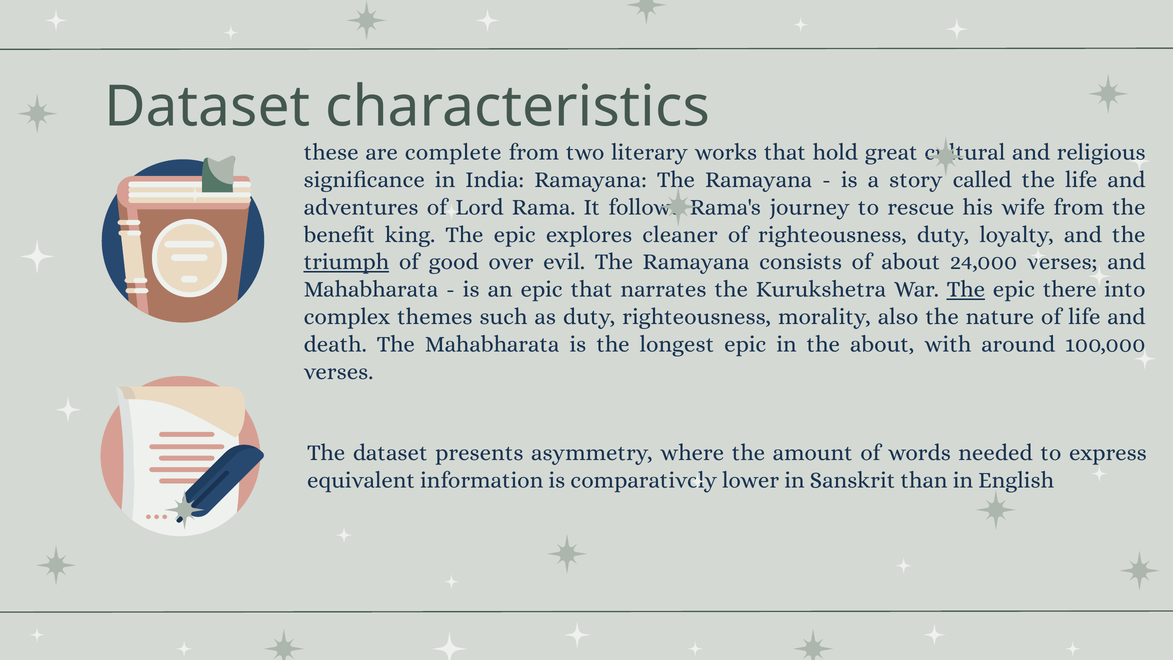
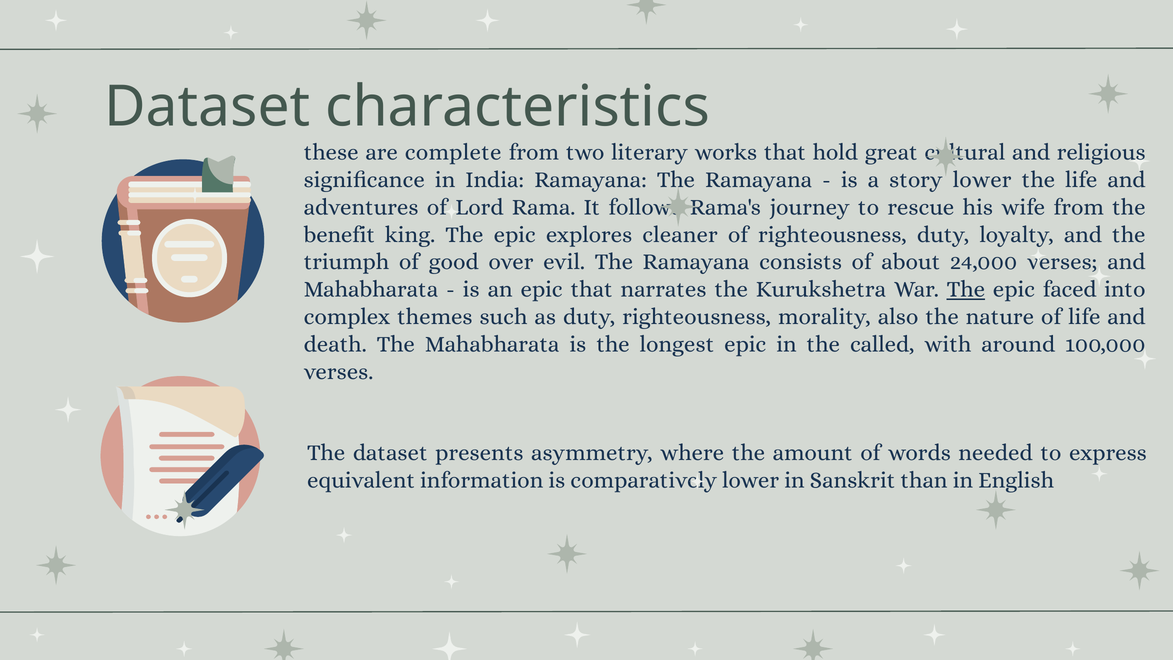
story called: called -> lower (982, 180)
triumph underline: present -> none (346, 262)
there: there -> faced (1070, 289)
the about: about -> called (882, 344)
